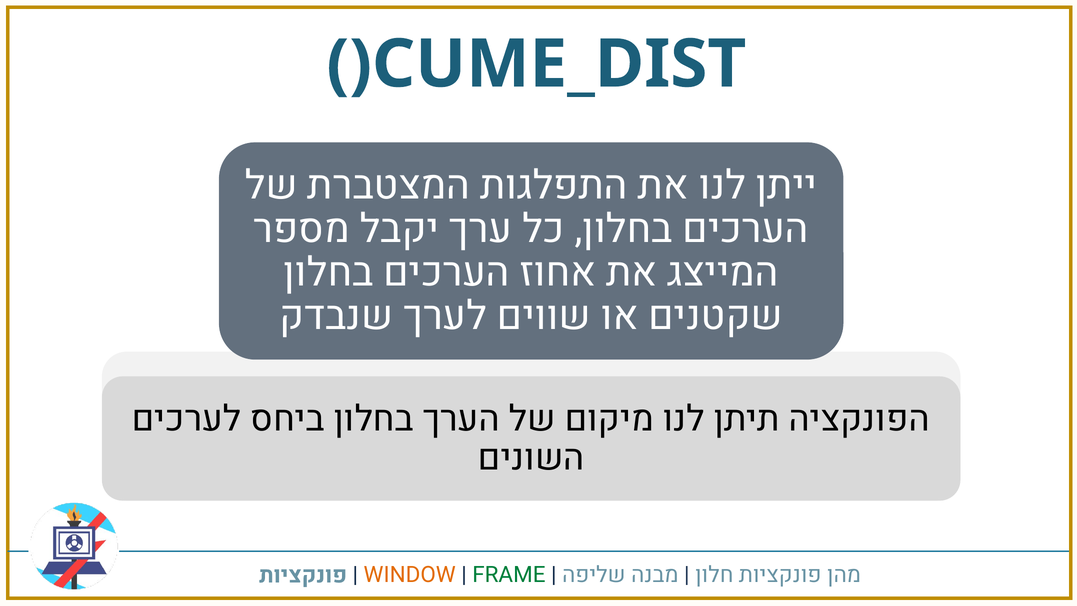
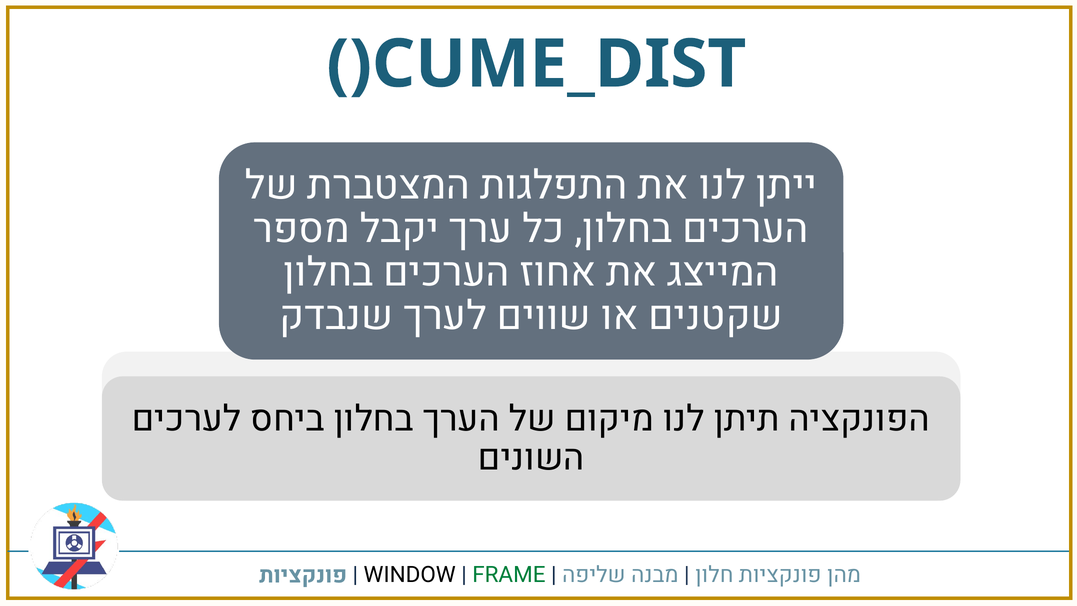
WINDOW colour: orange -> black (410, 575)
